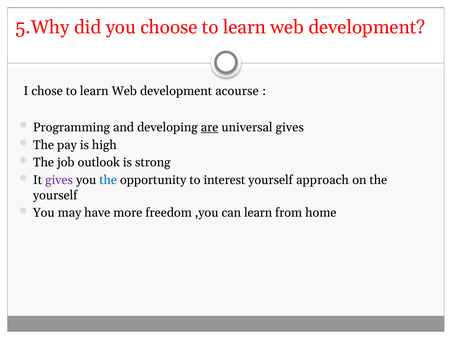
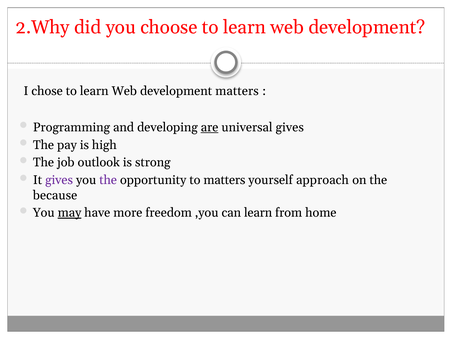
5.Why: 5.Why -> 2.Why (43, 27)
development acourse: acourse -> matters (237, 91)
the colour: blue -> purple (108, 180)
to interest: interest -> matters (224, 180)
yourself: yourself -> because (55, 195)
may underline: none -> present (69, 213)
